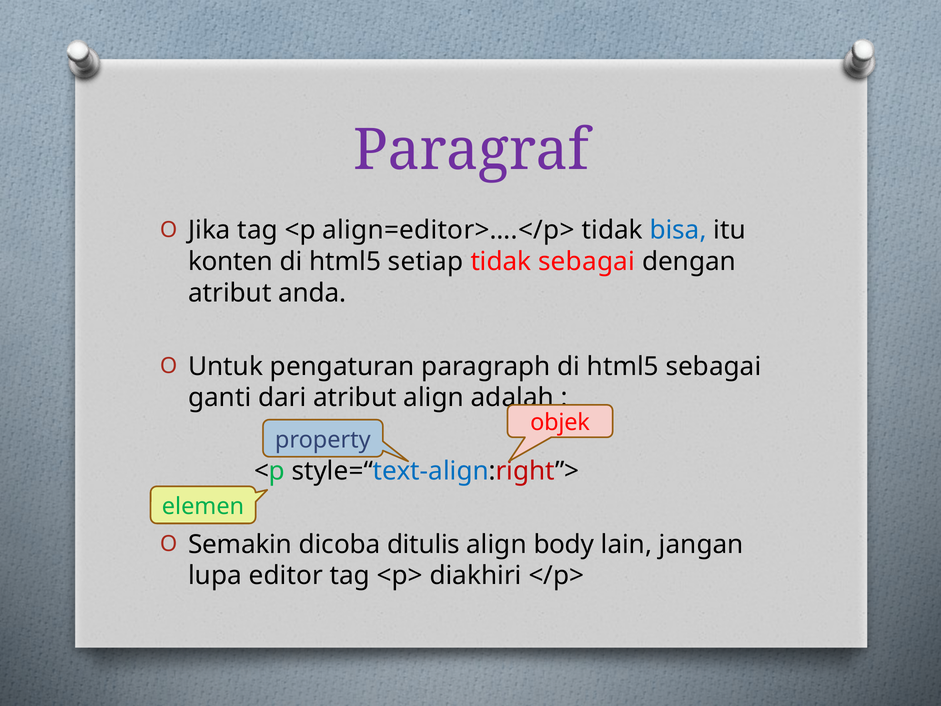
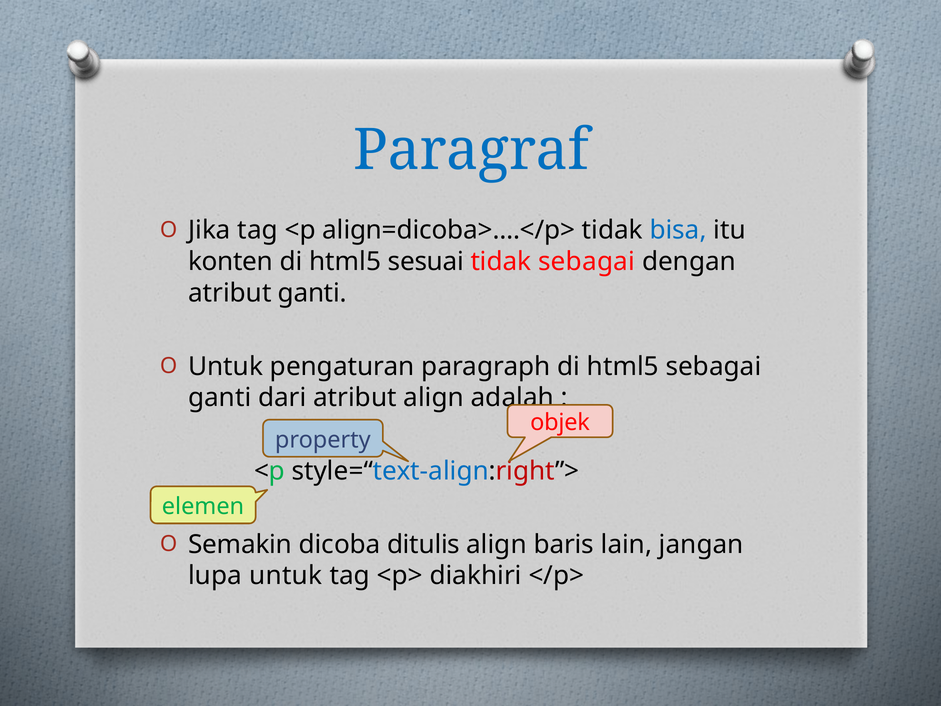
Paragraf colour: purple -> blue (471, 150)
align=editor>….</p>: align=editor>….</p> -> align=dicoba>….</p> (449, 230)
setiap: setiap -> sesuai (426, 262)
atribut anda: anda -> ganti (312, 293)
body: body -> baris (564, 544)
lupa editor: editor -> untuk (286, 576)
